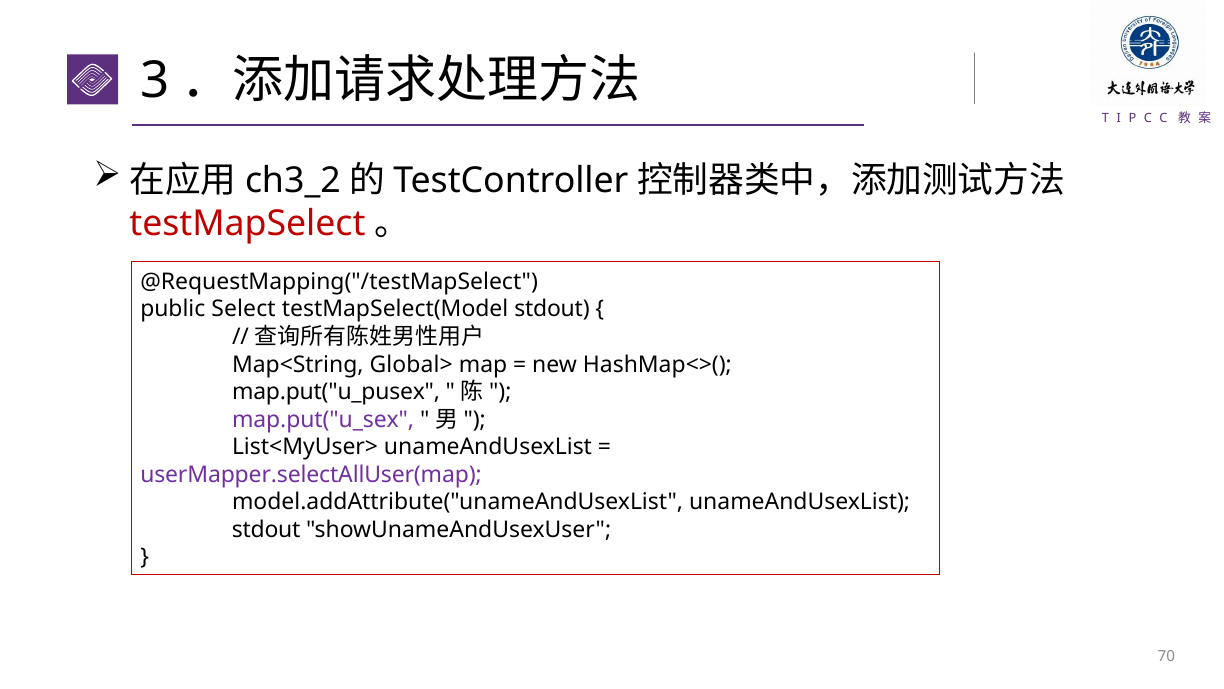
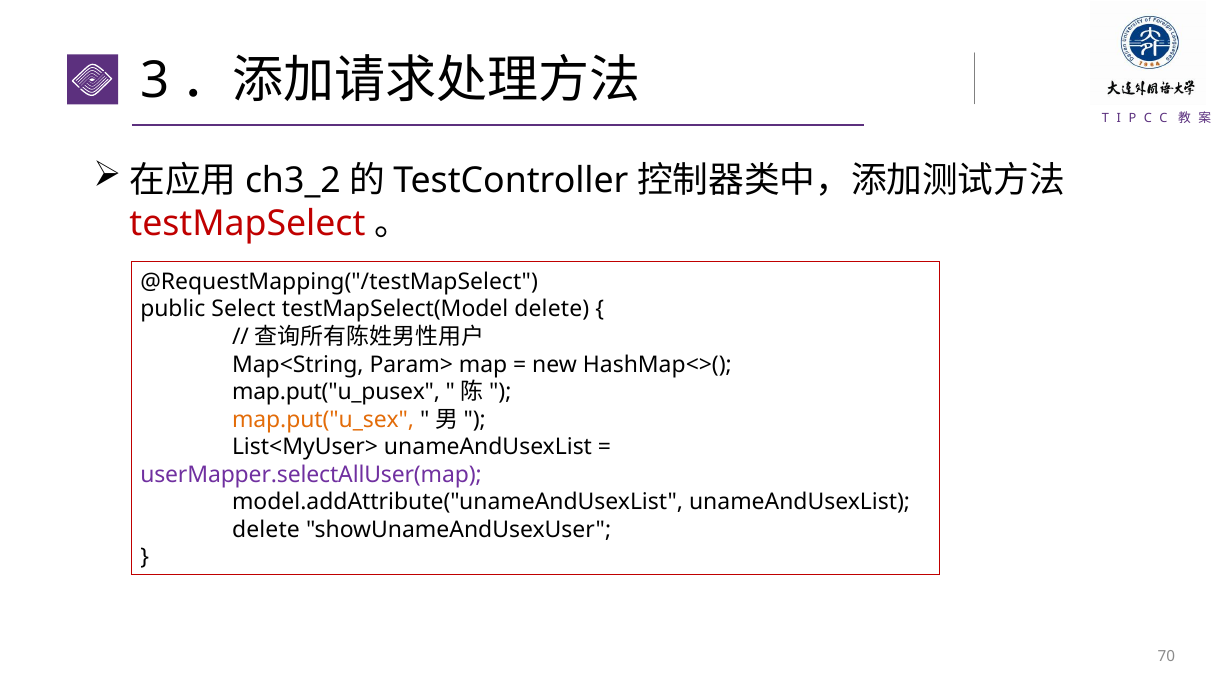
testMapSelect(Model stdout: stdout -> delete (552, 309)
Global>: Global> -> Param> (411, 364)
map.put("u_sex colour: purple -> orange (323, 419)
stdout: stdout -> delete (266, 529)
